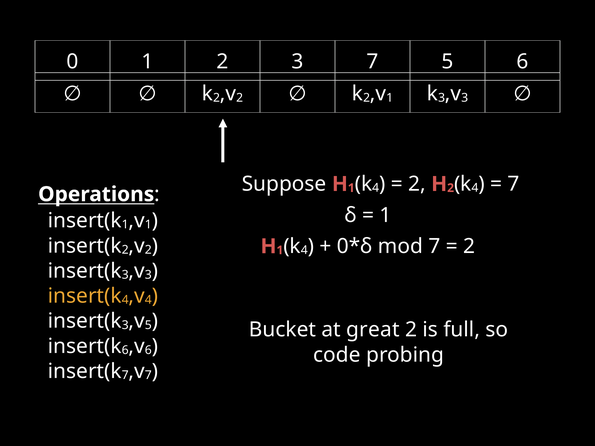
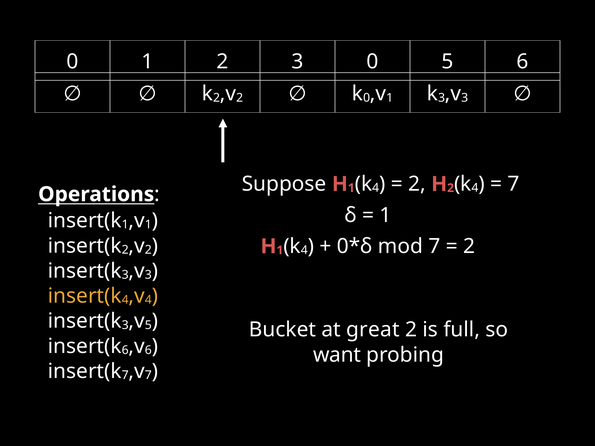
3 7: 7 -> 0 (373, 62)
2: 2 -> 0 (367, 98)
code: code -> want (337, 355)
